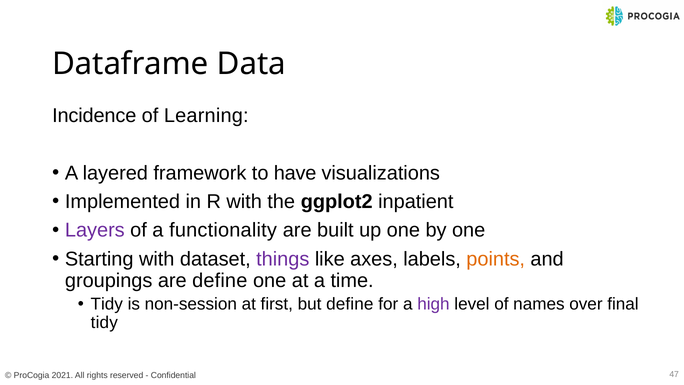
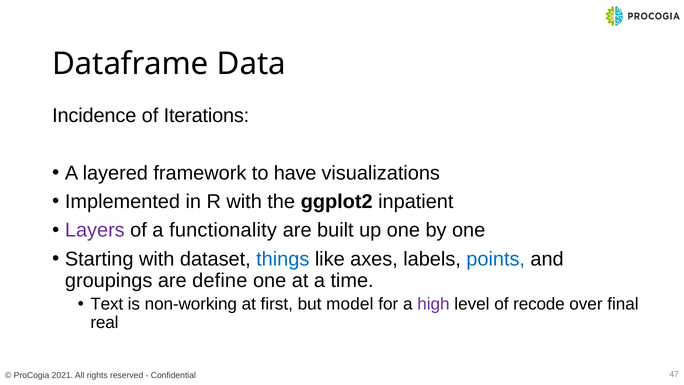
Learning: Learning -> Iterations (206, 116)
things colour: purple -> blue (283, 259)
points colour: orange -> blue (496, 259)
Tidy: Tidy -> Text (107, 304)
non-session: non-session -> non-working (191, 304)
but define: define -> model (350, 304)
names: names -> recode (539, 304)
tidy: tidy -> real (104, 322)
